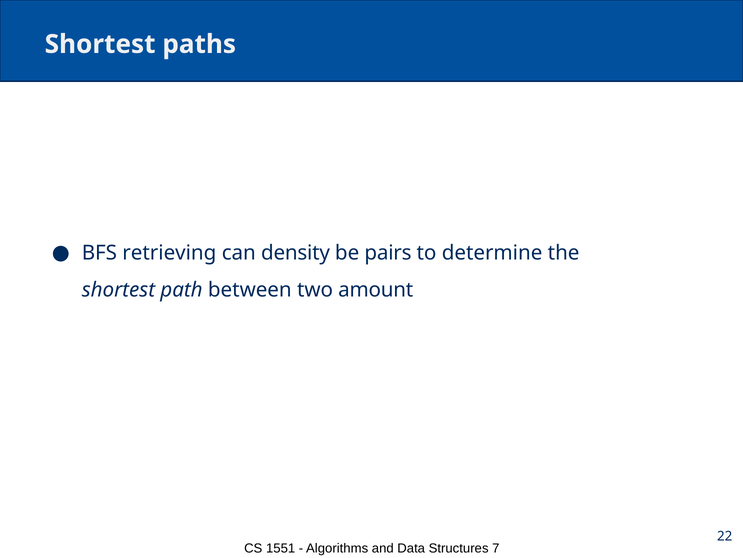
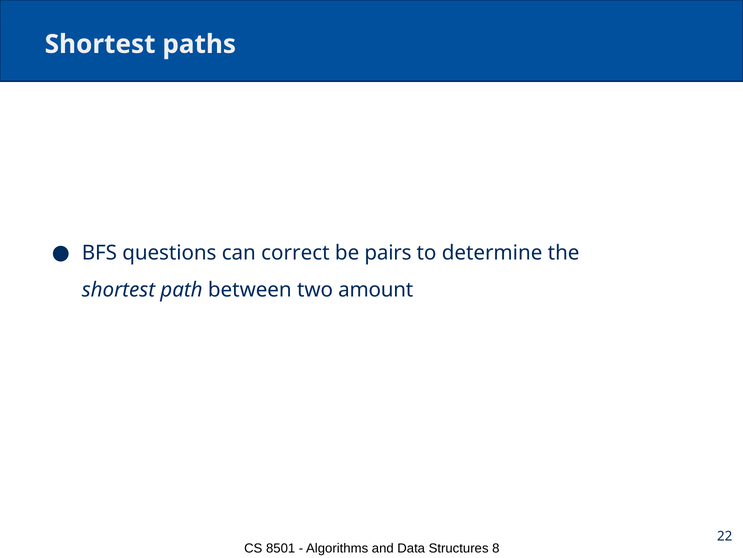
retrieving: retrieving -> questions (169, 253)
density: density -> correct (295, 253)
1551: 1551 -> 8501 (281, 548)
7: 7 -> 8 (496, 548)
